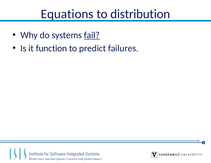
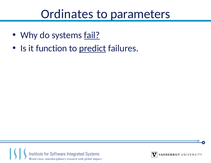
Equations: Equations -> Ordinates (67, 14)
distribution: distribution -> parameters (140, 14)
predict underline: none -> present (93, 48)
